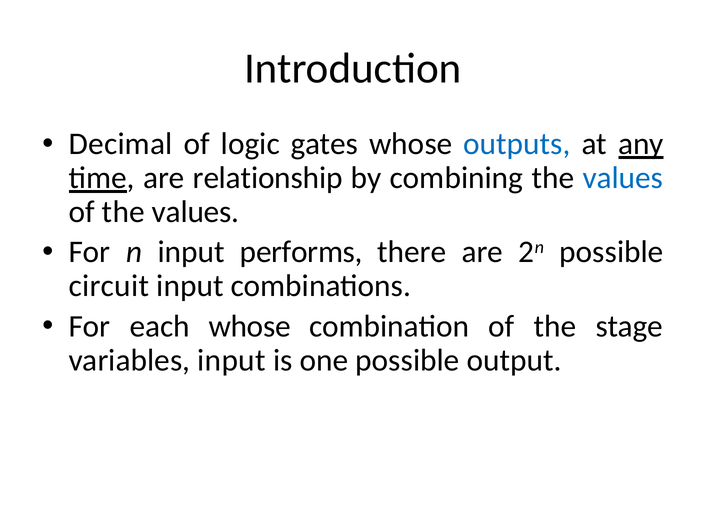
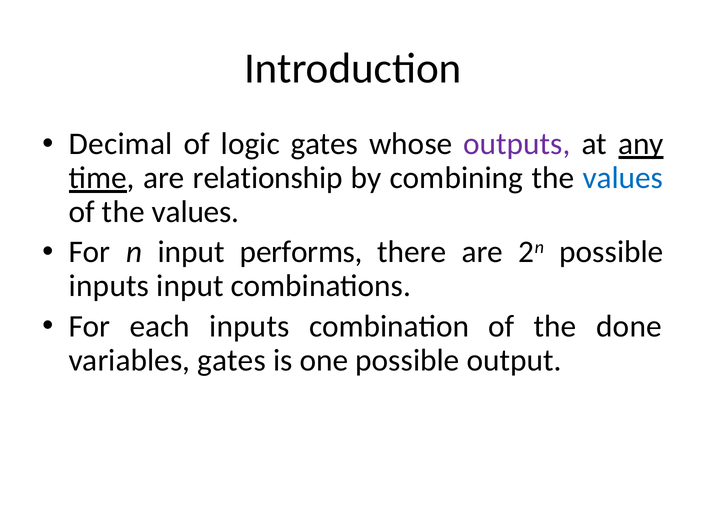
outputs colour: blue -> purple (517, 144)
circuit: circuit -> inputs (109, 286)
each whose: whose -> inputs (249, 326)
stage: stage -> done (629, 326)
variables input: input -> gates (232, 360)
